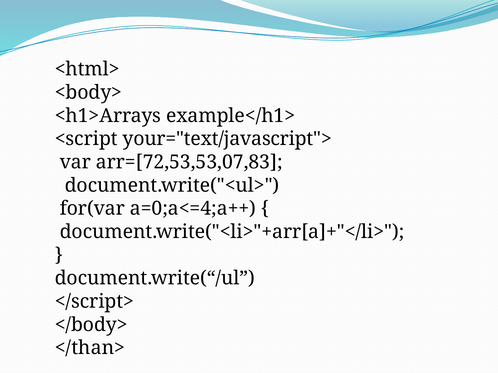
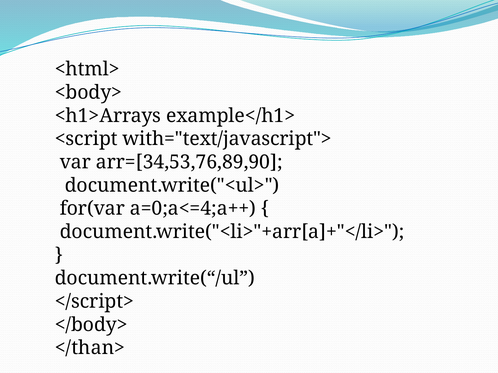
your="text/javascript">: your="text/javascript"> -> with="text/javascript"> (227, 139)
arr=[72,53,53,07,83: arr=[72,53,53,07,83 -> arr=[34,53,76,89,90 (189, 162)
